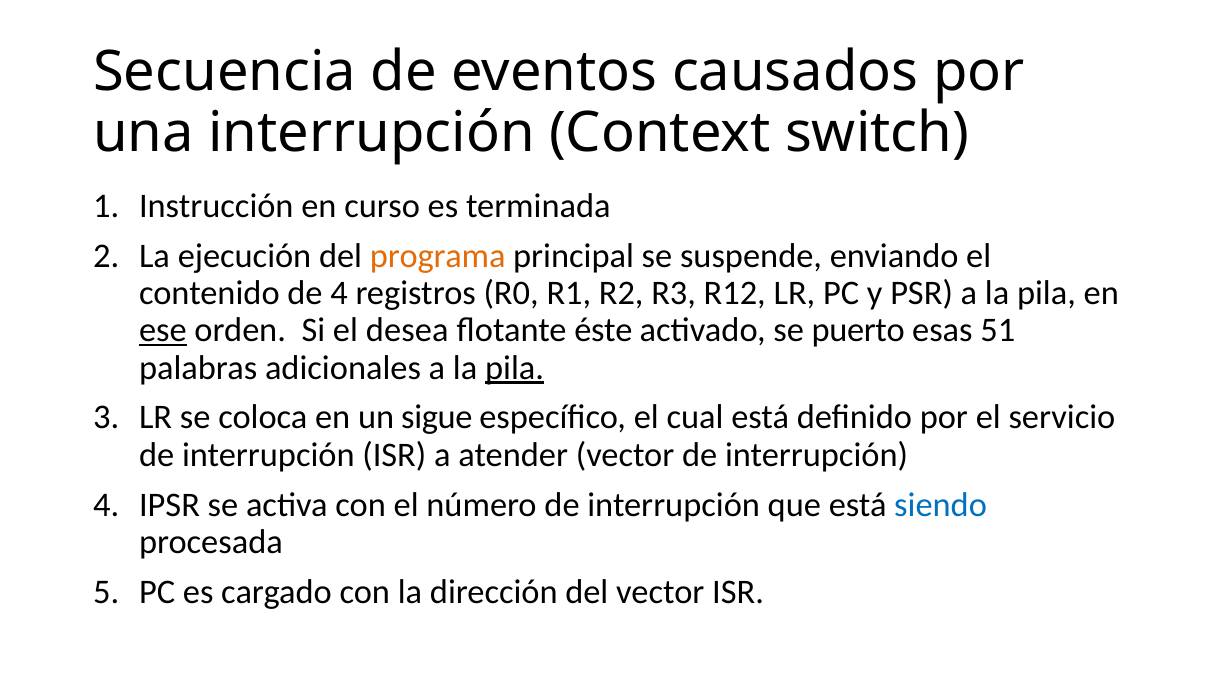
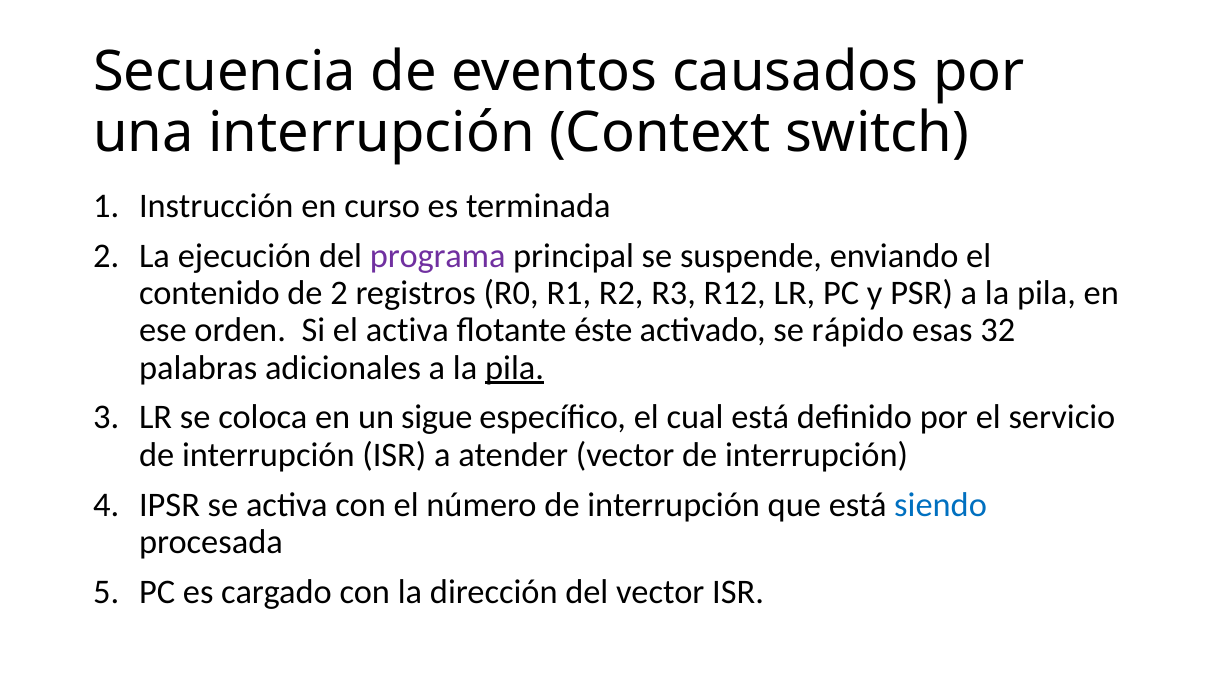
programa colour: orange -> purple (438, 256)
de 4: 4 -> 2 (339, 293)
ese underline: present -> none (163, 330)
el desea: desea -> activa (407, 330)
puerto: puerto -> rápido (858, 330)
51: 51 -> 32 (998, 330)
